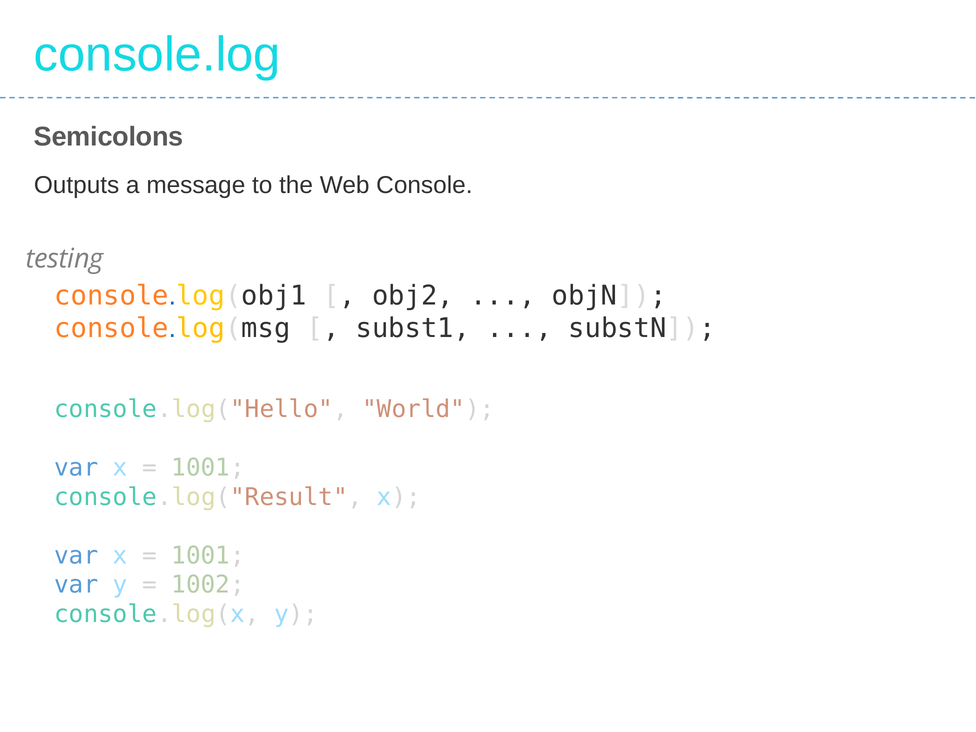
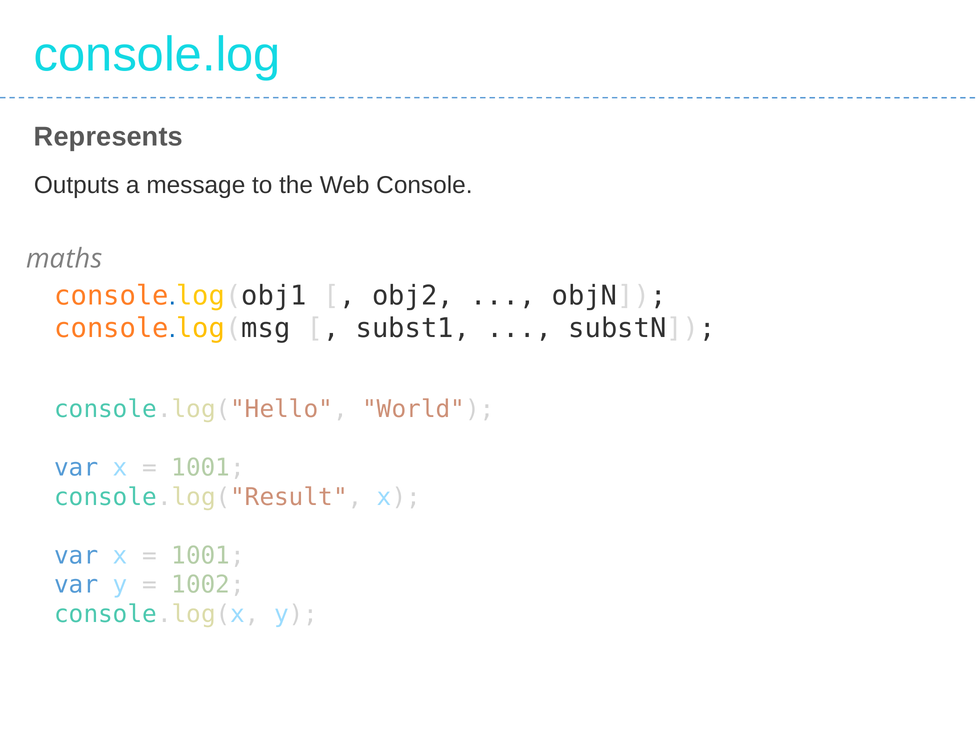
Semicolons: Semicolons -> Represents (108, 137)
testing: testing -> maths (64, 259)
